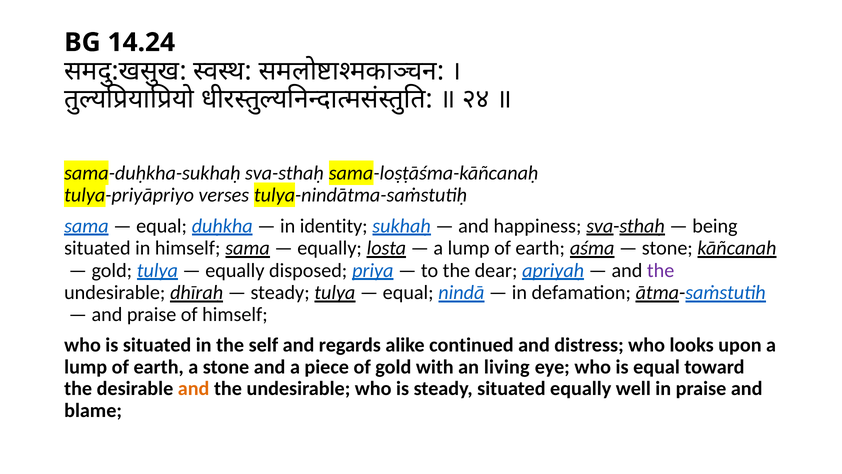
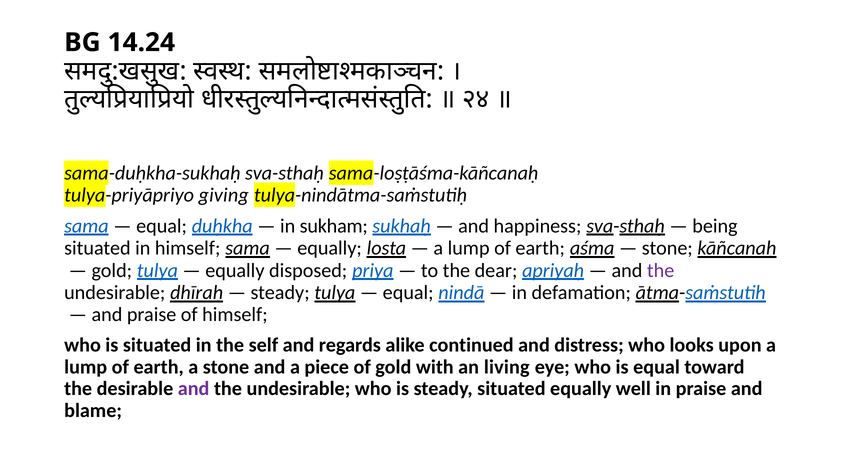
verses: verses -> giving (224, 195)
identity: identity -> sukham (334, 226)
and colour: orange -> purple (194, 389)
